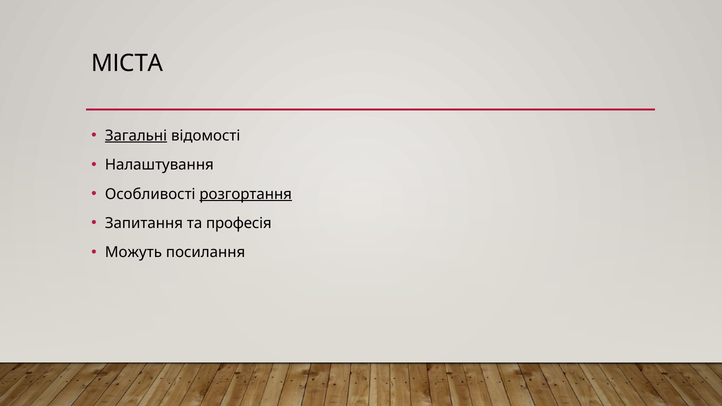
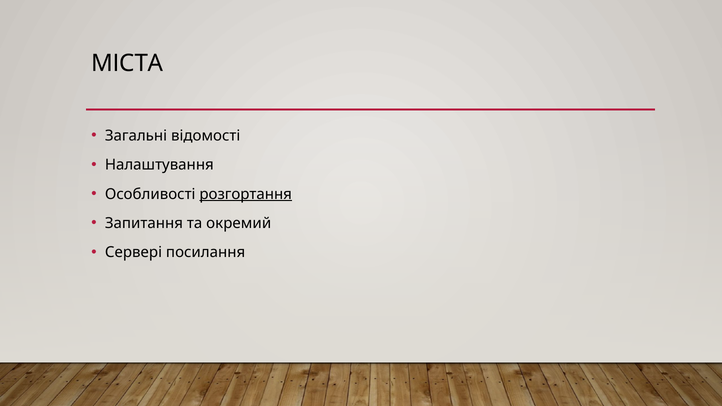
Загальні underline: present -> none (136, 136)
професія: професія -> окремий (239, 223)
Можуть: Можуть -> Сервері (133, 252)
